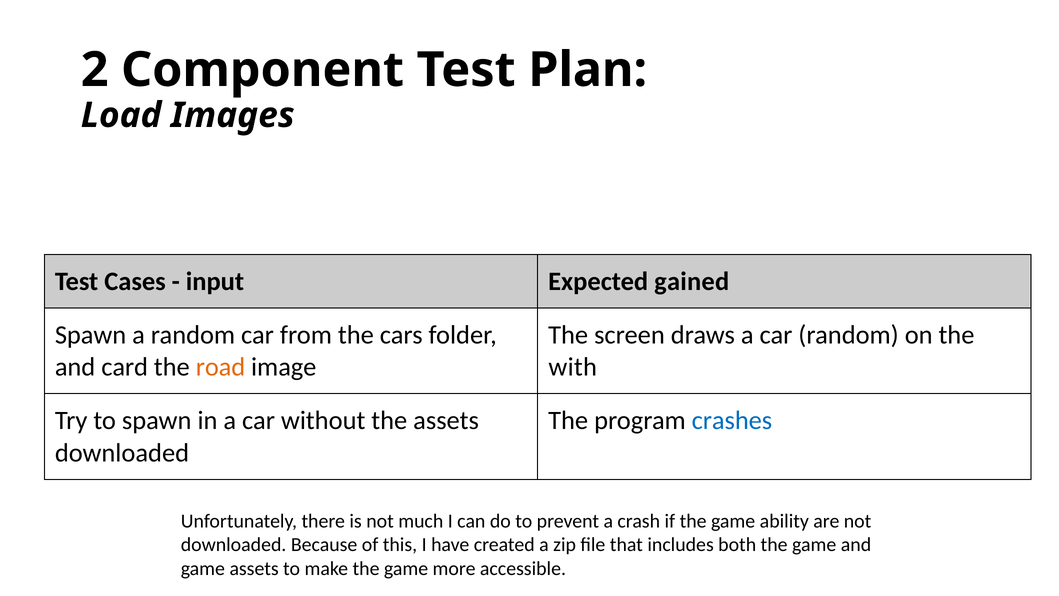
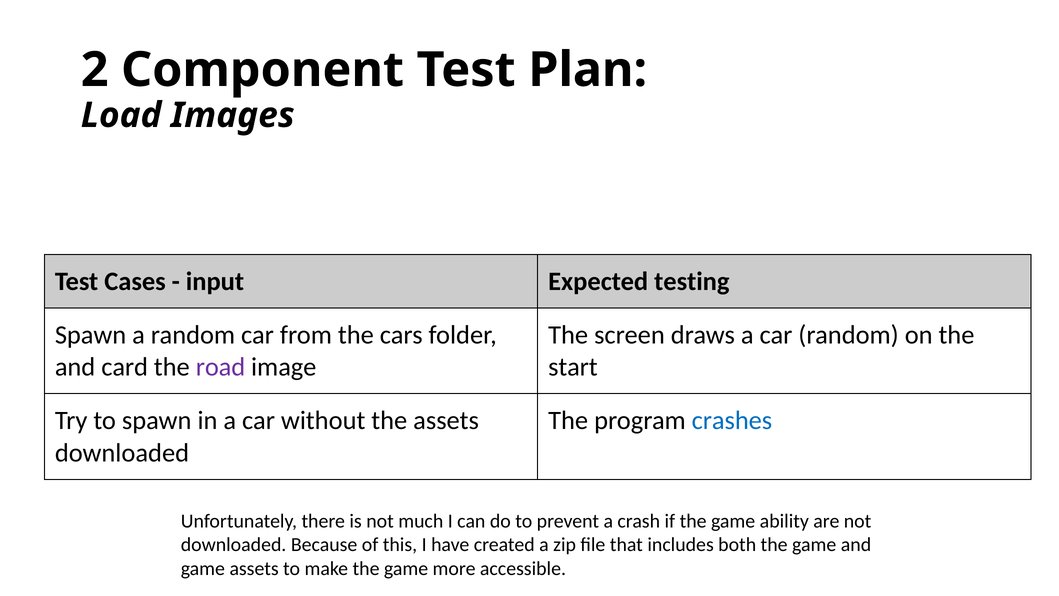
gained: gained -> testing (692, 281)
road colour: orange -> purple (220, 367)
with: with -> start (573, 367)
